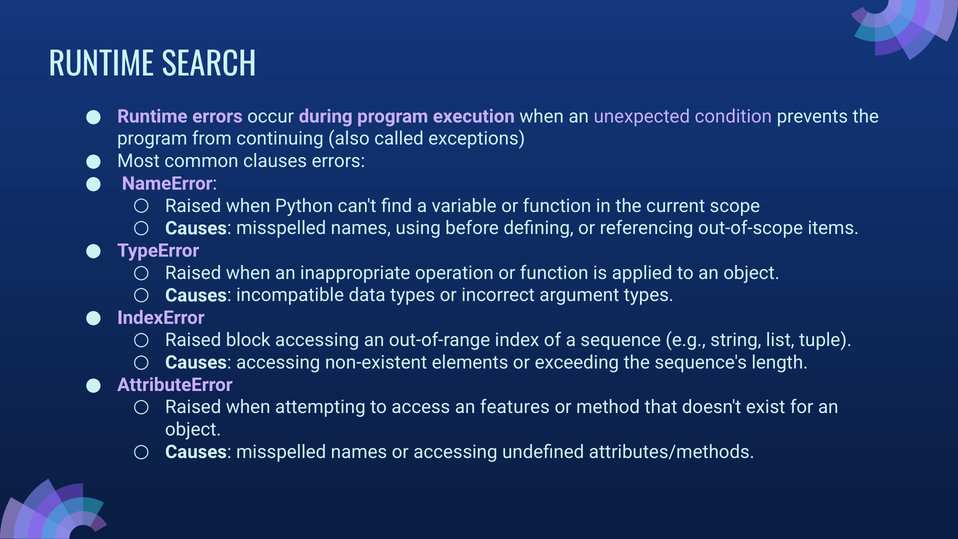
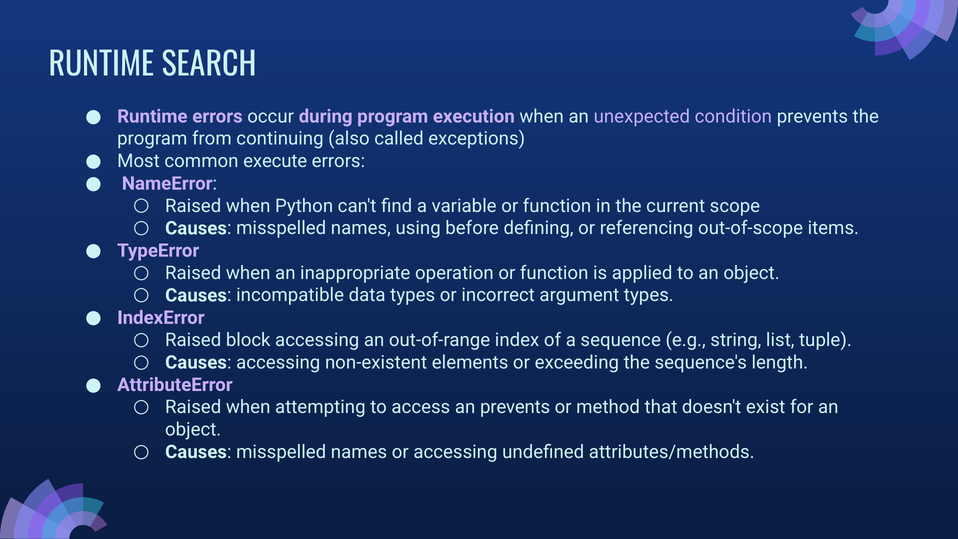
clauses: clauses -> execute (275, 161)
an features: features -> prevents (515, 407)
